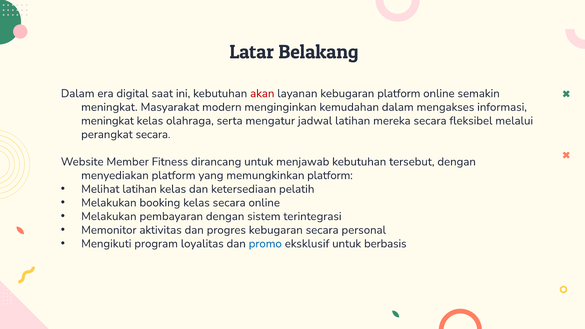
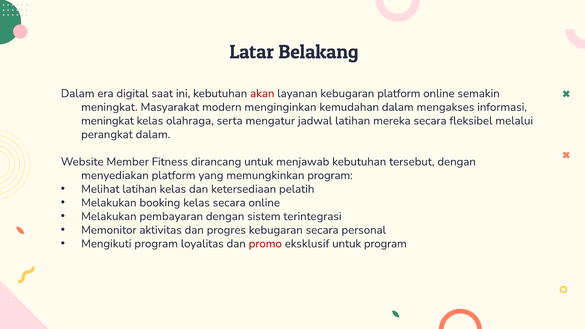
perangkat secara: secara -> dalam (153, 134)
memungkinkan platform: platform -> program (330, 175)
promo colour: blue -> red (265, 244)
untuk berbasis: berbasis -> program (385, 244)
